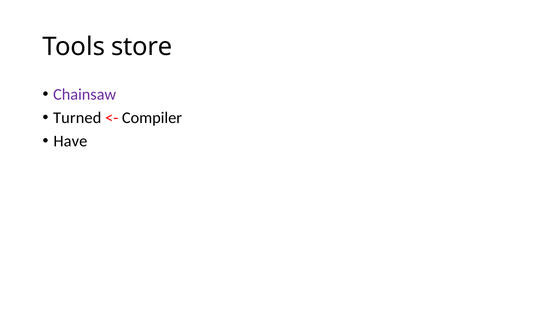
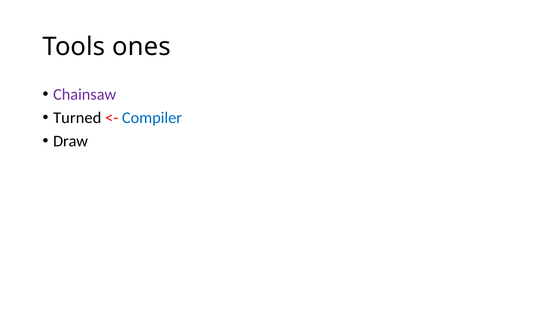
store: store -> ones (141, 47)
Compiler colour: black -> blue (152, 118)
Have: Have -> Draw (71, 141)
